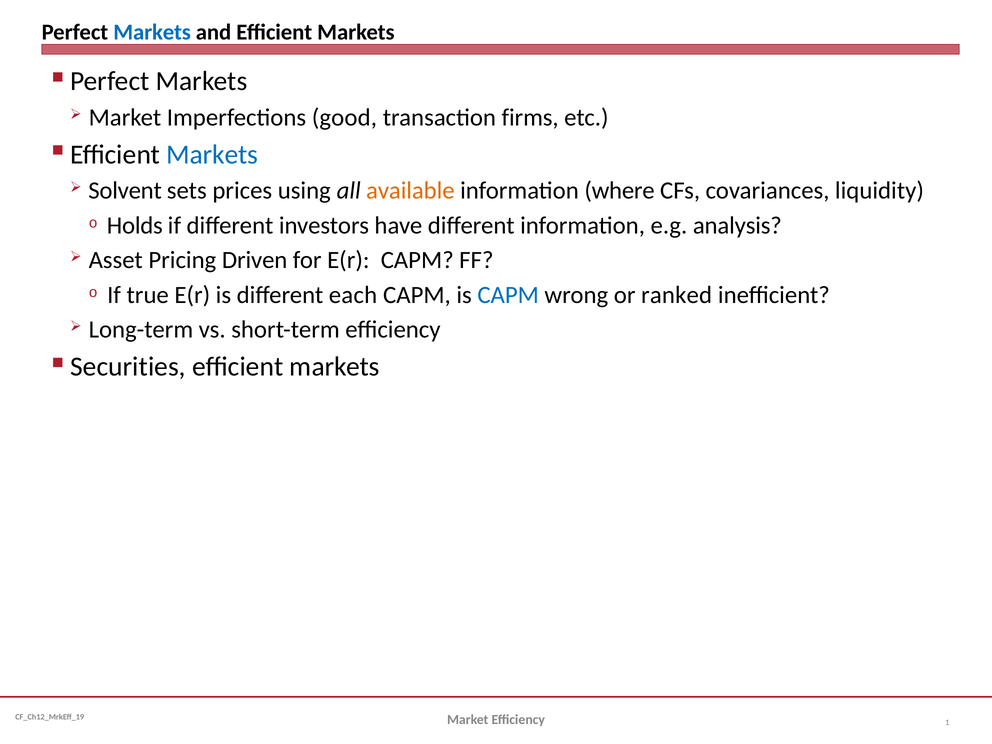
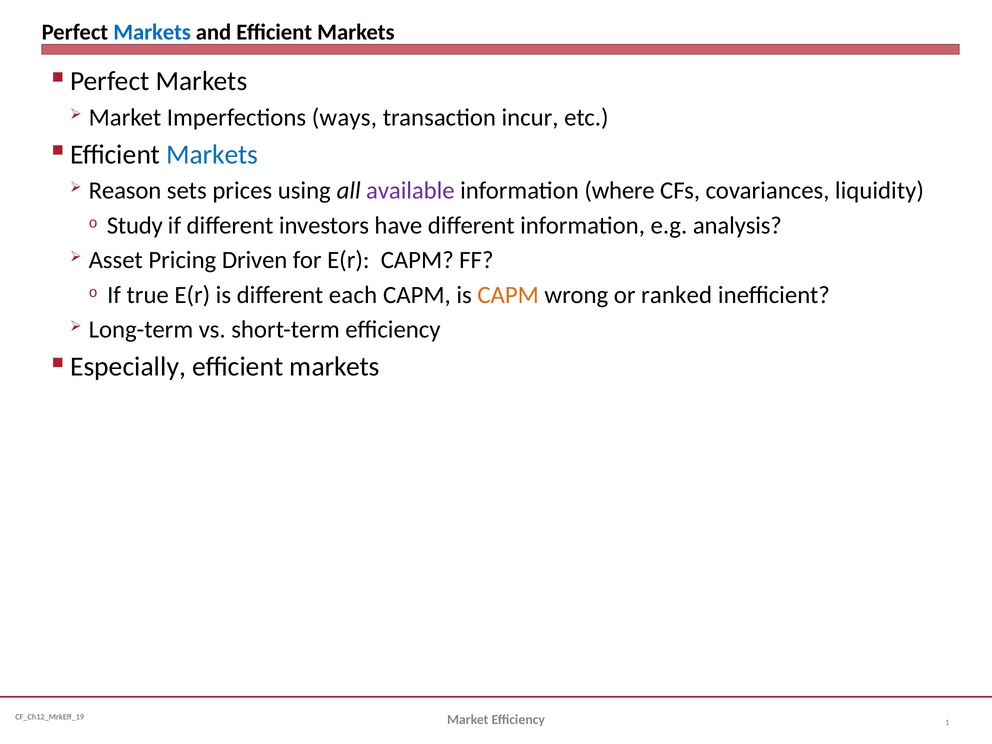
good: good -> ways (344, 117)
firms: firms -> incur (530, 117)
Solvent: Solvent -> Reason (125, 191)
available colour: orange -> purple (410, 191)
Holds: Holds -> Study (135, 225)
CAPM colour: blue -> orange (508, 295)
Securities: Securities -> Especially (128, 367)
